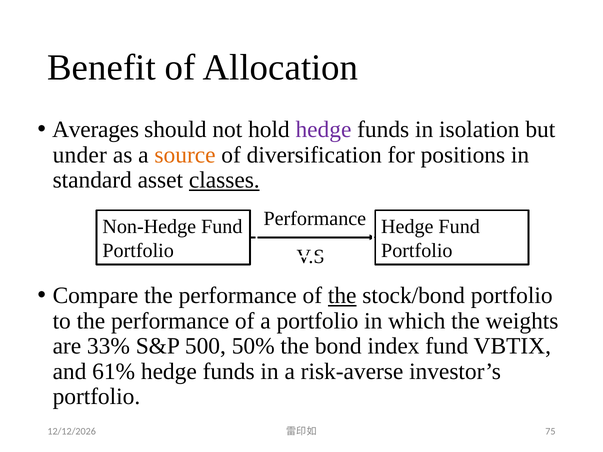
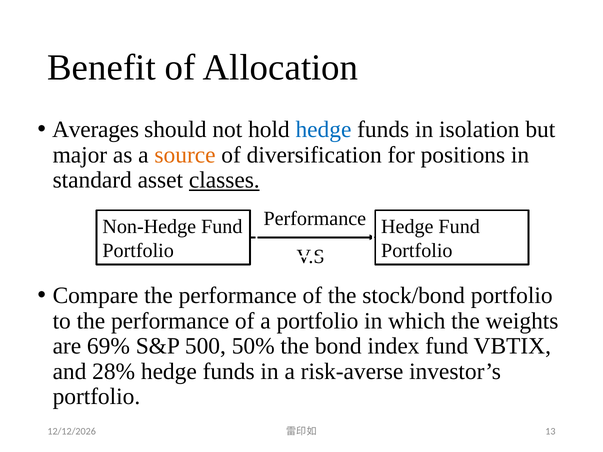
hedge colour: purple -> blue (323, 130)
under: under -> major (80, 155)
the underline: present -> none (342, 296)
33%: 33% -> 69% (108, 346)
61%: 61% -> 28% (114, 372)
75: 75 -> 13 (550, 432)
